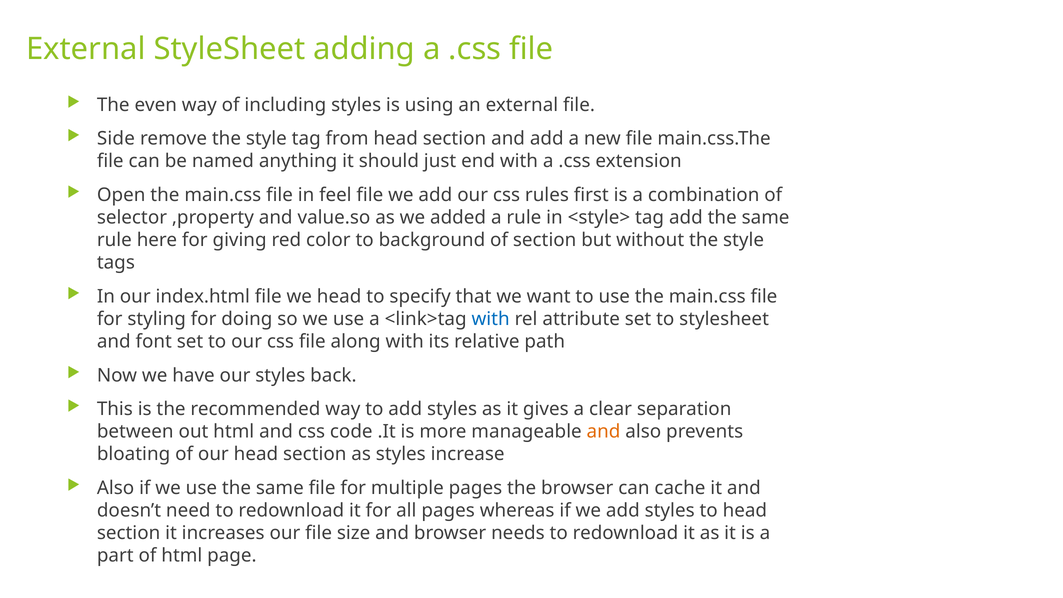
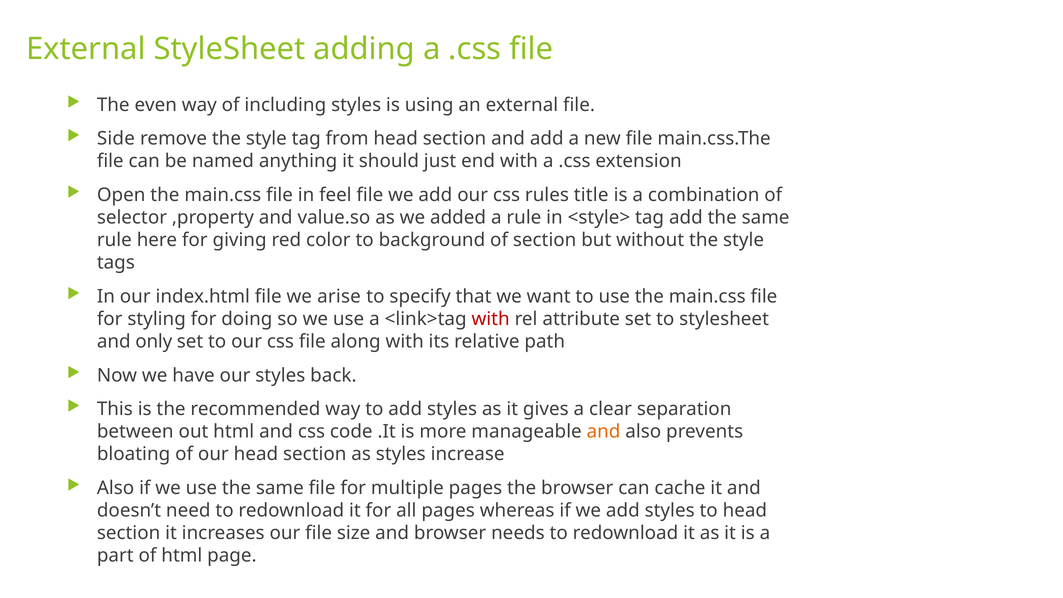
first: first -> title (591, 195)
we head: head -> arise (339, 296)
with colour: blue -> red (491, 319)
font: font -> only (154, 342)
